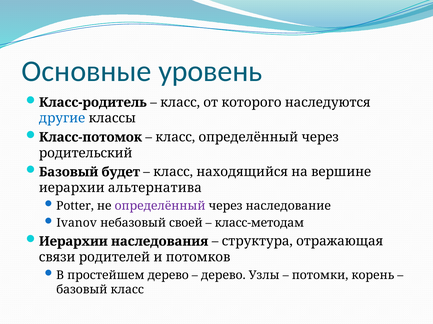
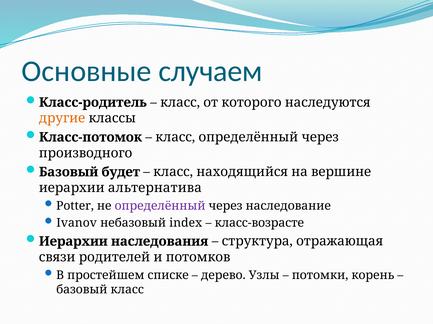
уровень: уровень -> случаем (210, 72)
другие colour: blue -> orange (62, 119)
родительский: родительский -> производного (86, 153)
своей: своей -> index (186, 224)
класс-методам: класс-методам -> класс-возрасте (259, 224)
простейшем дерево: дерево -> списке (168, 276)
